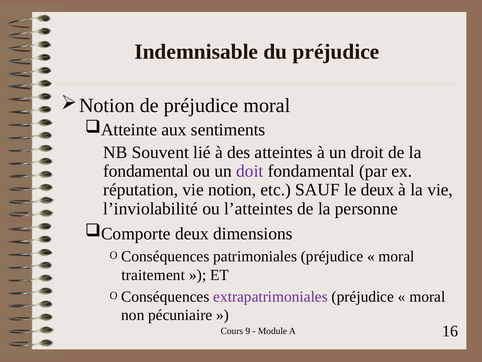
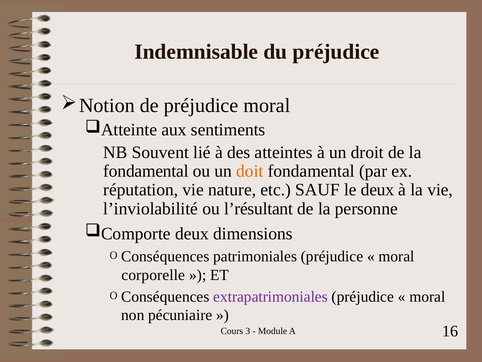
doit colour: purple -> orange (250, 171)
notion: notion -> nature (232, 190)
l’atteintes: l’atteintes -> l’résultant (259, 208)
traitement: traitement -> corporelle (153, 275)
9: 9 -> 3 (248, 331)
